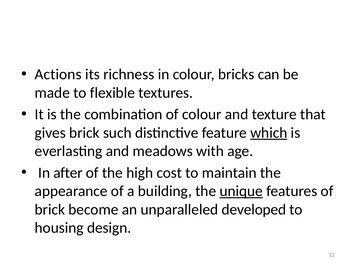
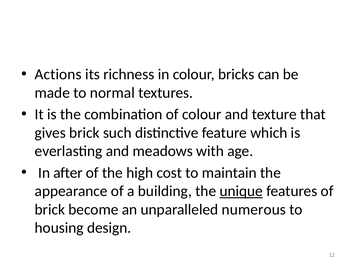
flexible: flexible -> normal (112, 93)
which underline: present -> none (269, 133)
developed: developed -> numerous (254, 210)
